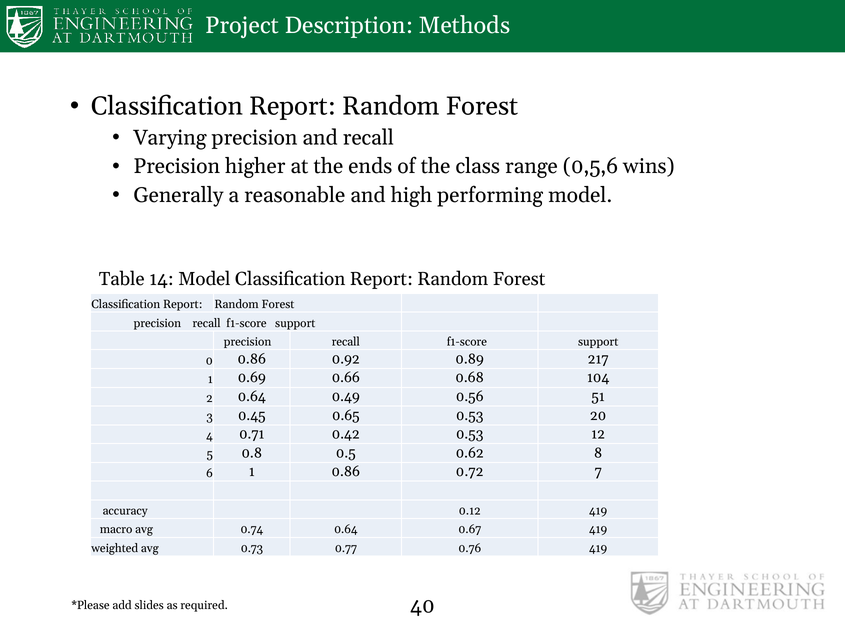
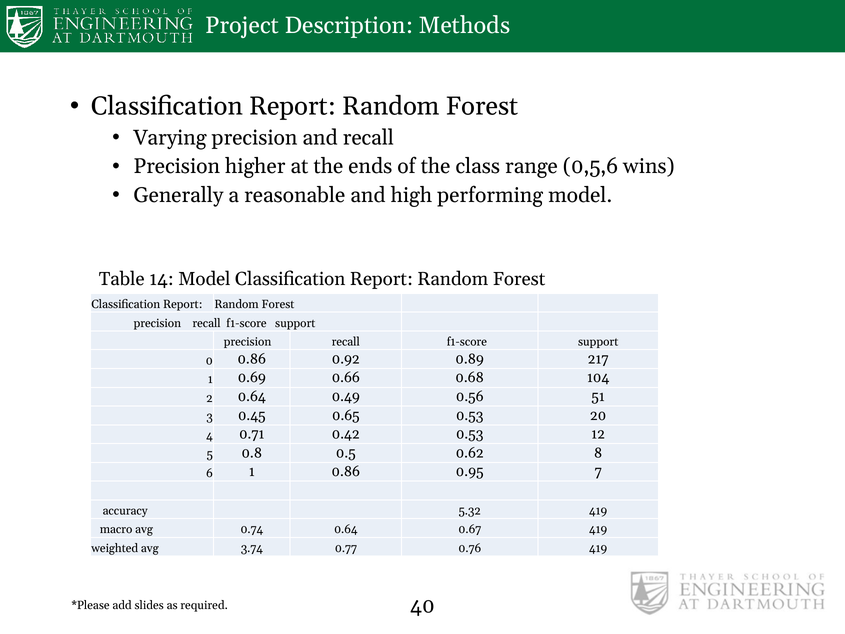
0.72: 0.72 -> 0.95 (470, 472)
0.12: 0.12 -> 5.32 (470, 511)
0.73: 0.73 -> 3.74 (252, 548)
